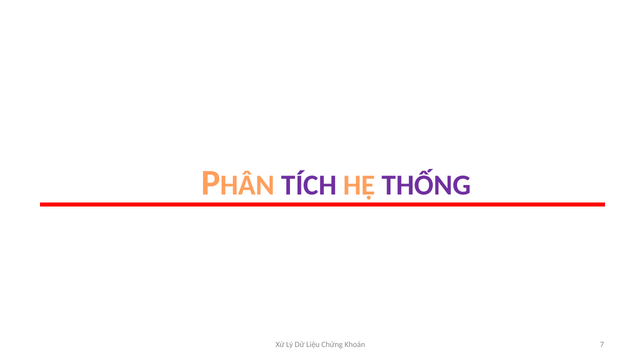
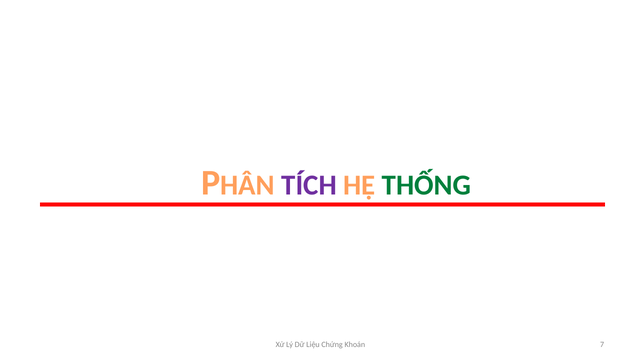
THỐNG colour: purple -> green (427, 185)
